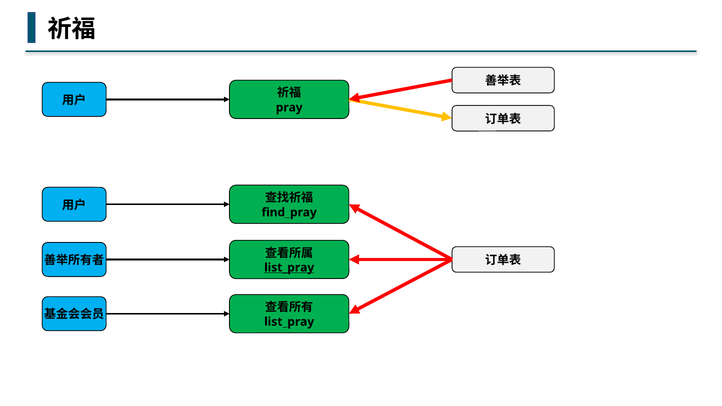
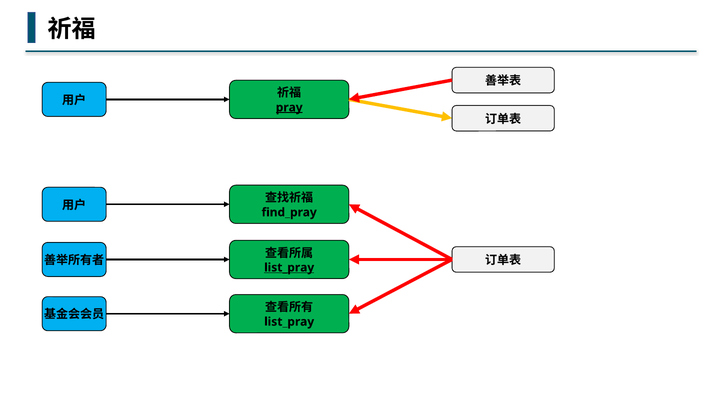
pray underline: none -> present (289, 107)
